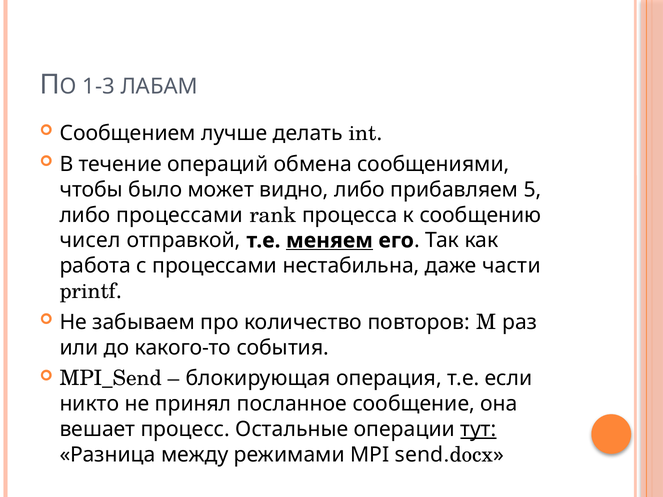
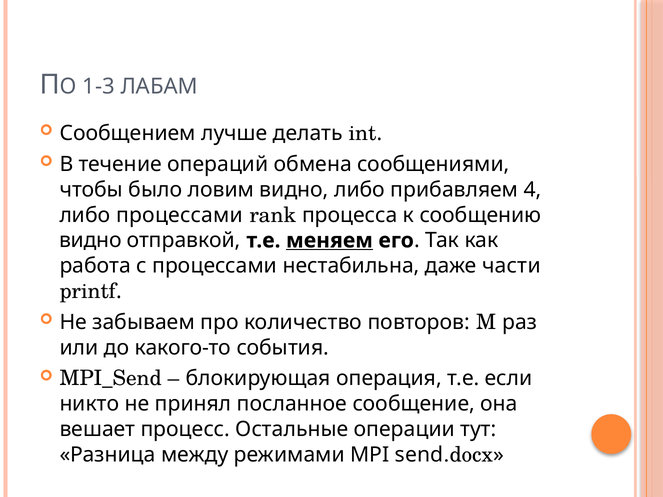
может: может -> ловим (221, 190)
5: 5 -> 4 (533, 190)
чисел: чисел -> видно (90, 241)
тут underline: present -> none (478, 429)
